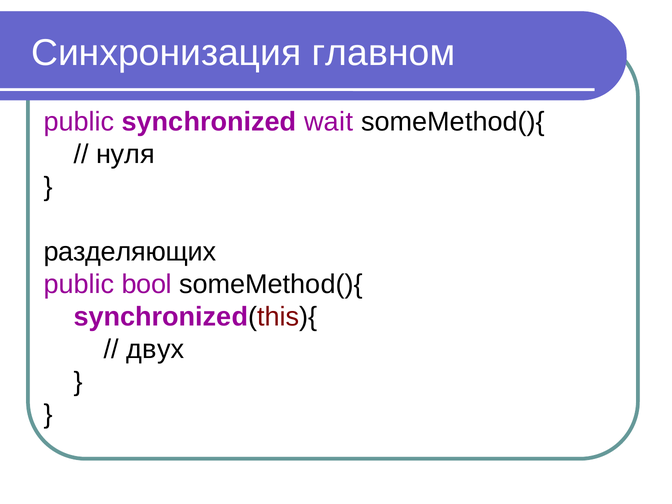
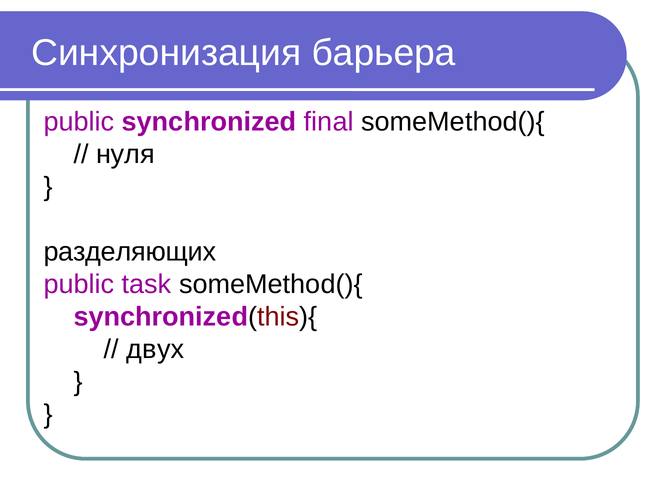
главном: главном -> барьера (384, 53)
wait: wait -> final (329, 122)
bool: bool -> task (147, 284)
